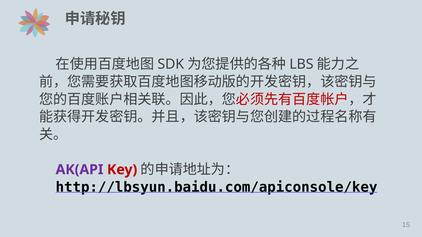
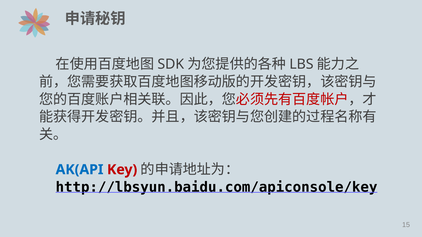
AK(API colour: purple -> blue (79, 170)
